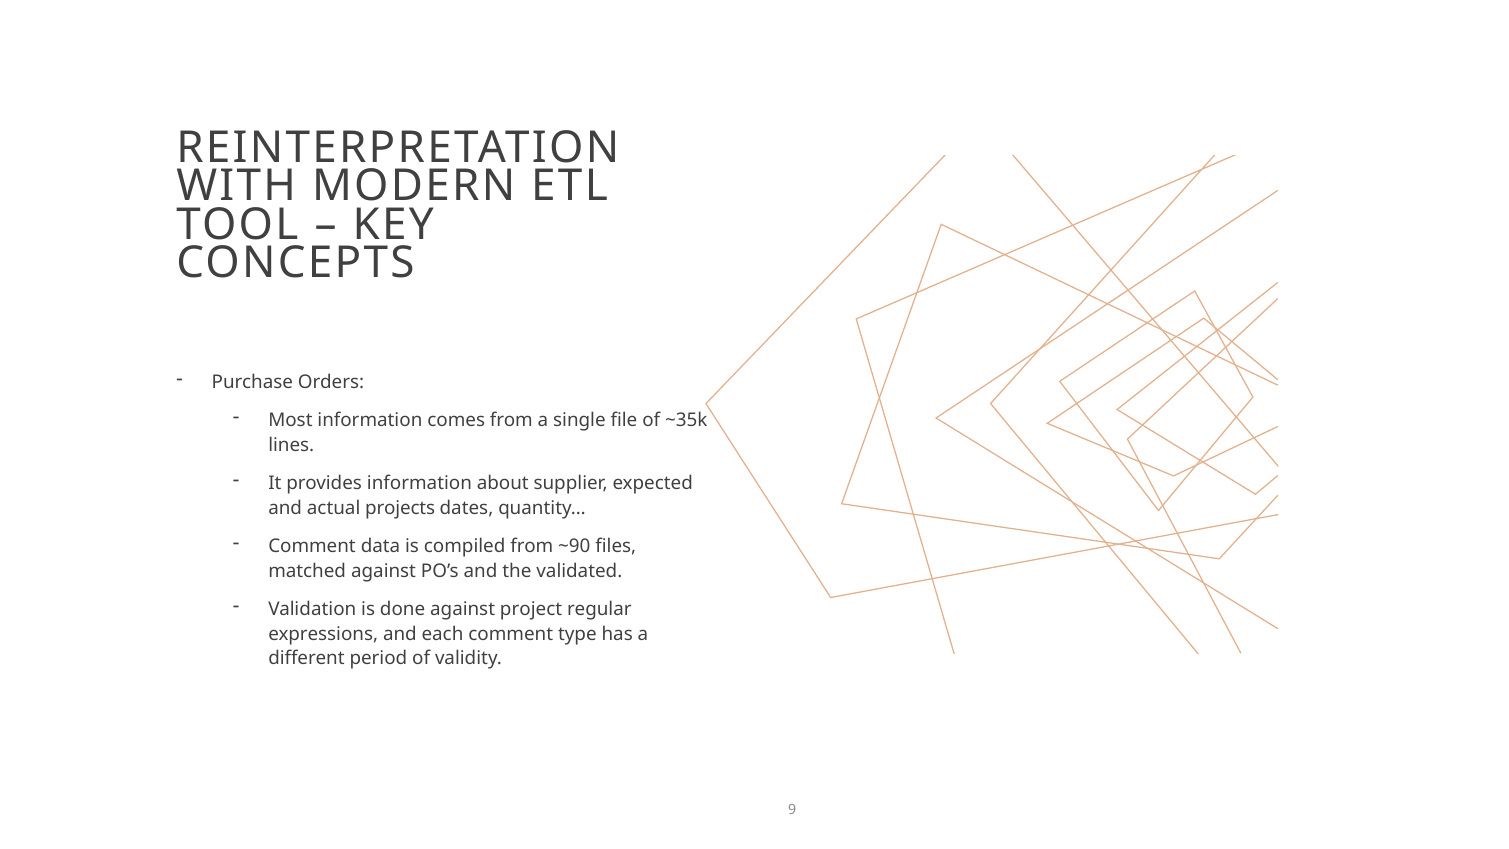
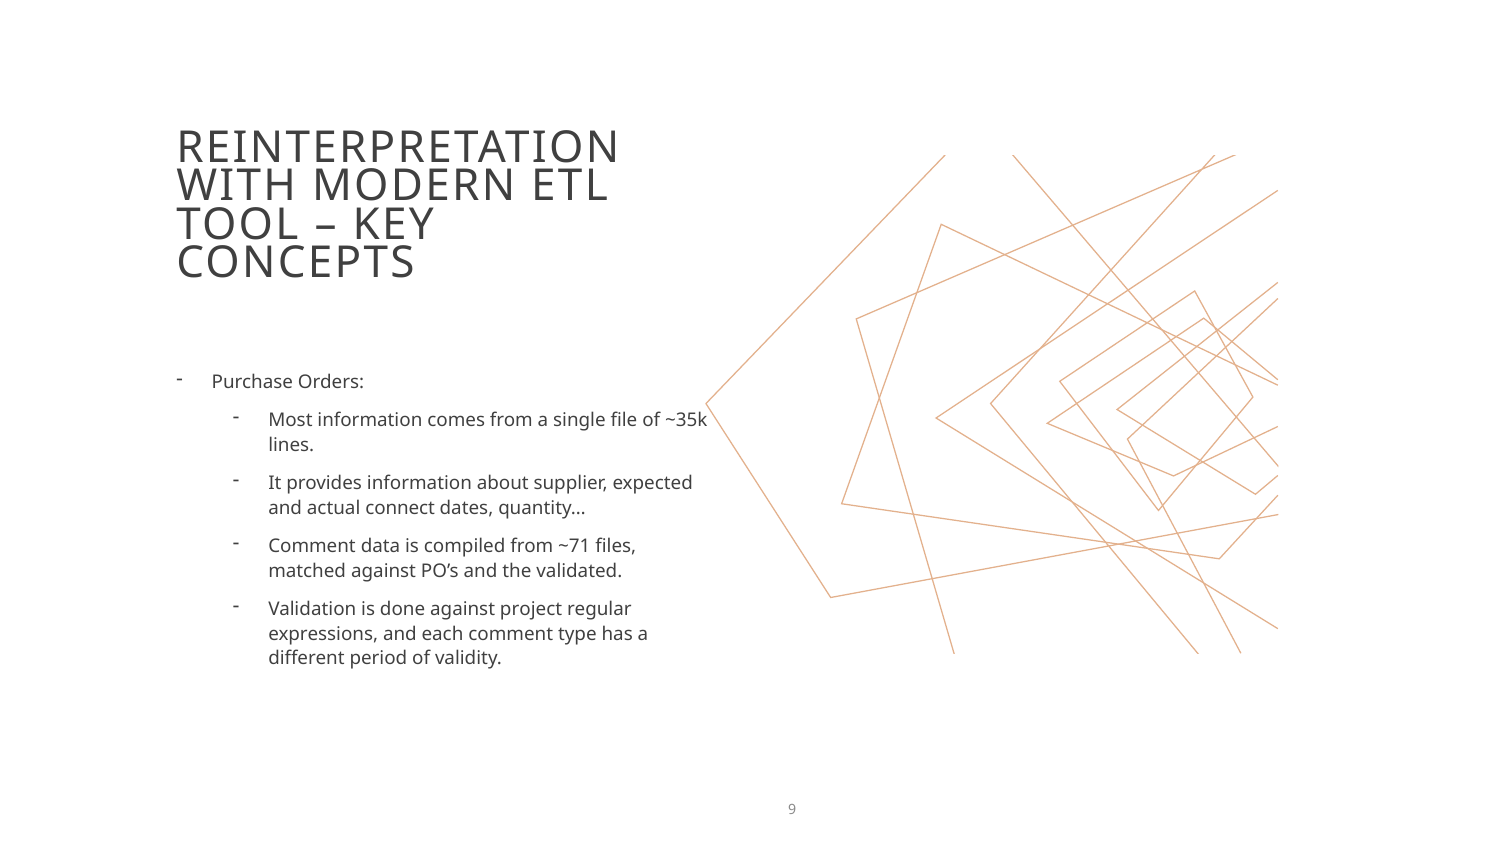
projects: projects -> connect (400, 508)
~90: ~90 -> ~71 (574, 546)
